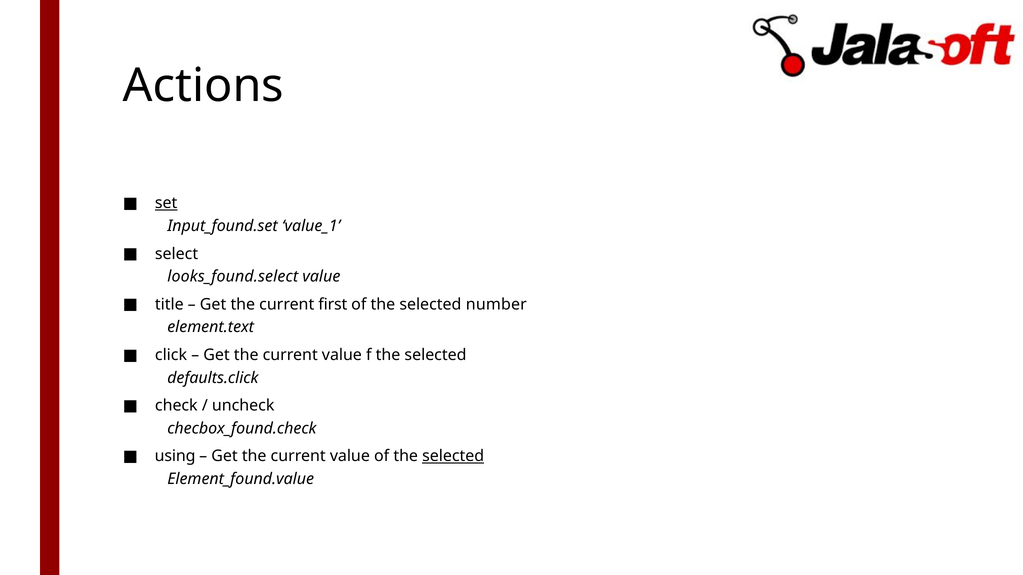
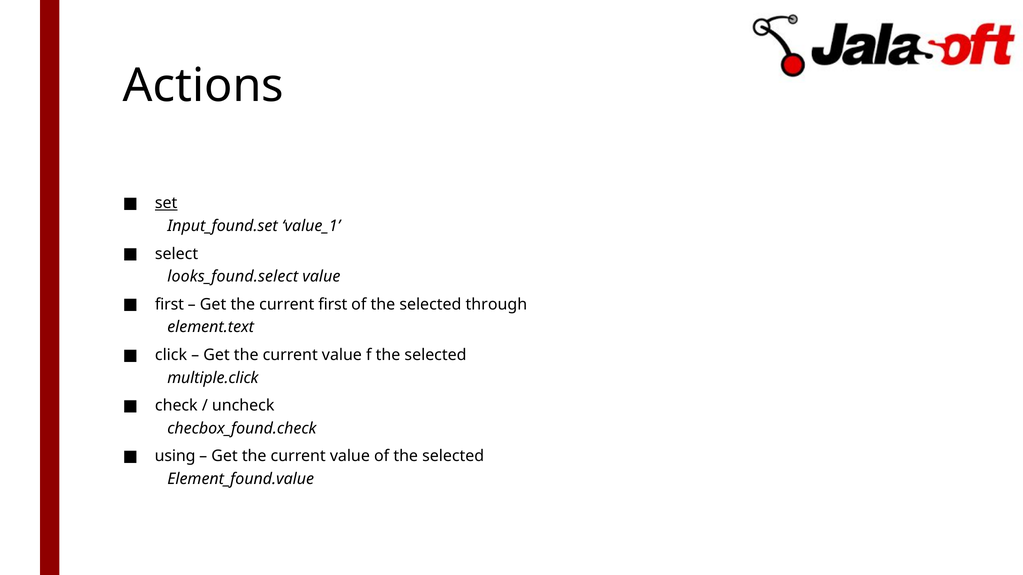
title: title -> first (169, 305)
number: number -> through (496, 305)
defaults.click: defaults.click -> multiple.click (213, 378)
selected underline: present -> none (453, 456)
